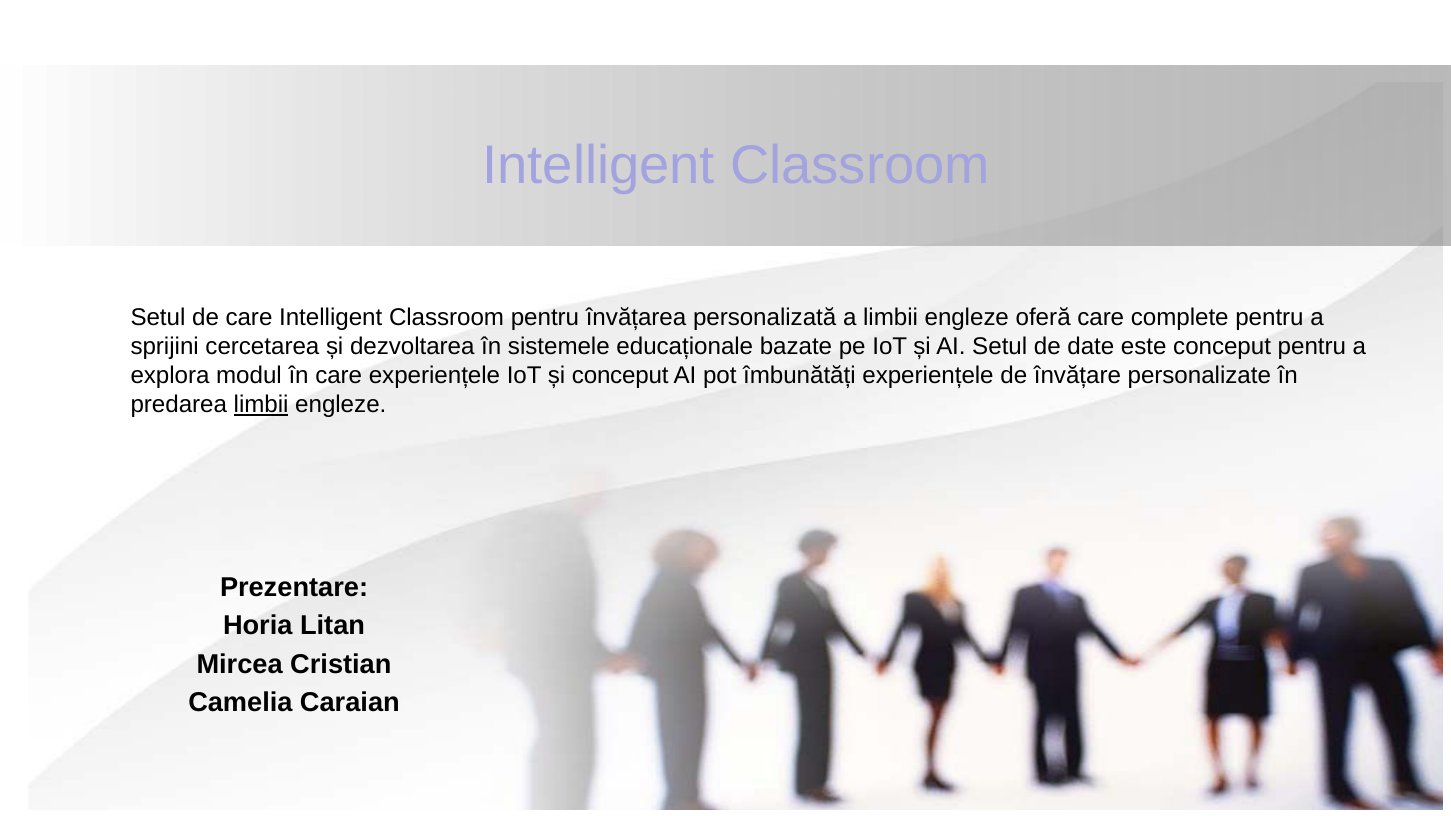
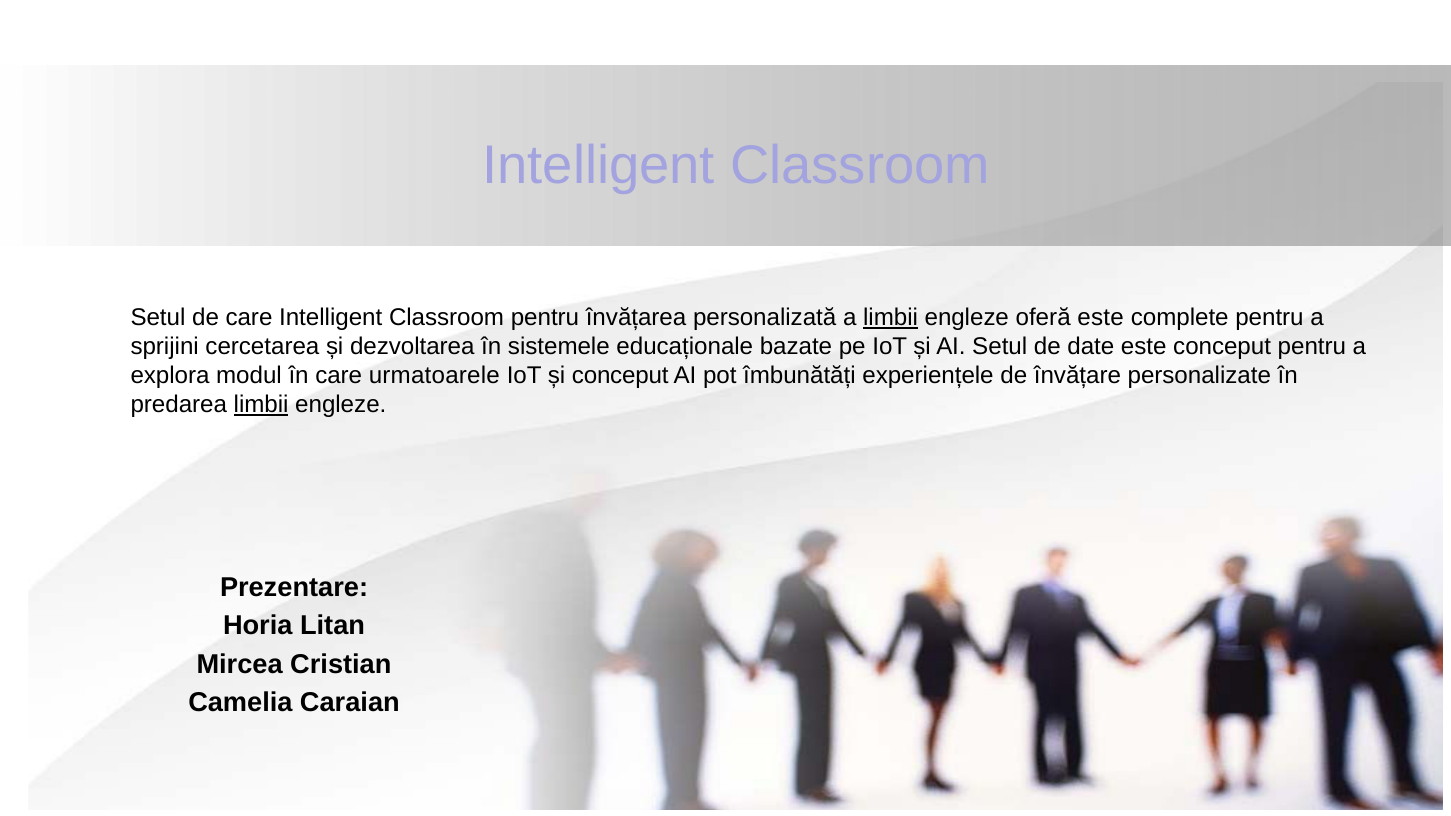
limbii underline: none -> present (891, 318)
oferă care: care -> este (1101, 318)
care experiențele: experiențele -> urmatoarele (434, 376)
